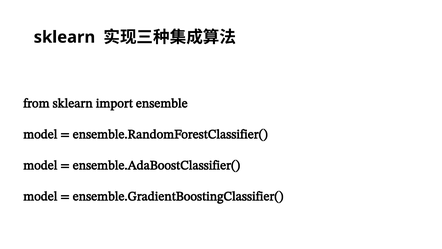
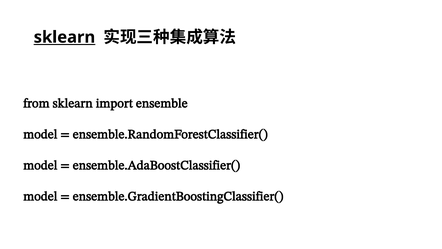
sklearn underline: none -> present (64, 37)
